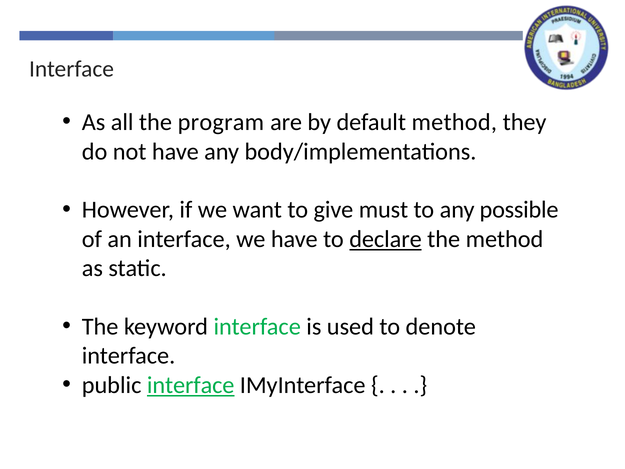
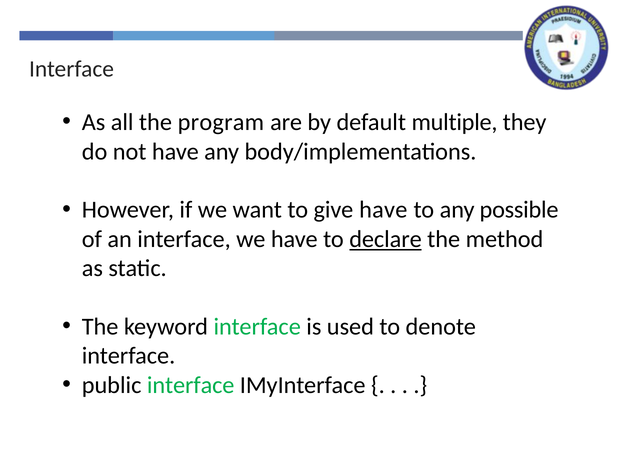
default method: method -> multiple (454, 122)
give must: must -> have (383, 210)
interface underline: present -> none (191, 385)
